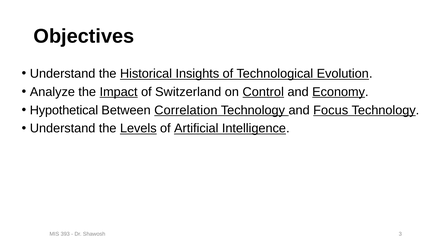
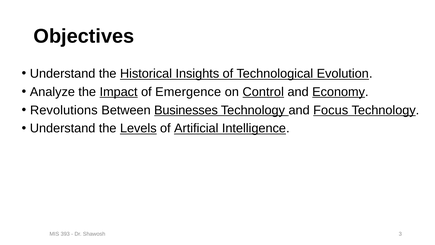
Switzerland: Switzerland -> Emergence (188, 92)
Hypothetical: Hypothetical -> Revolutions (64, 110)
Correlation: Correlation -> Businesses (186, 110)
